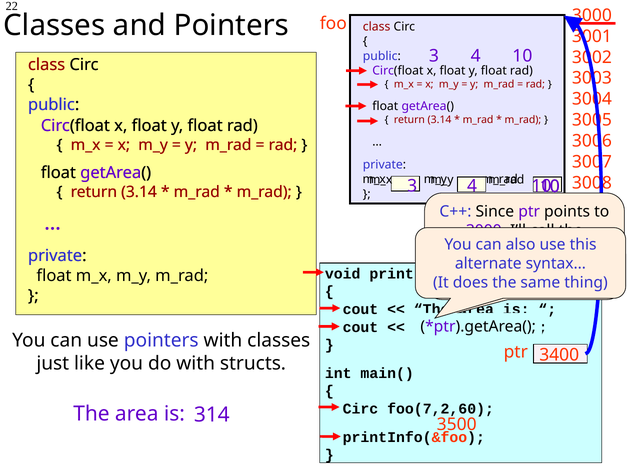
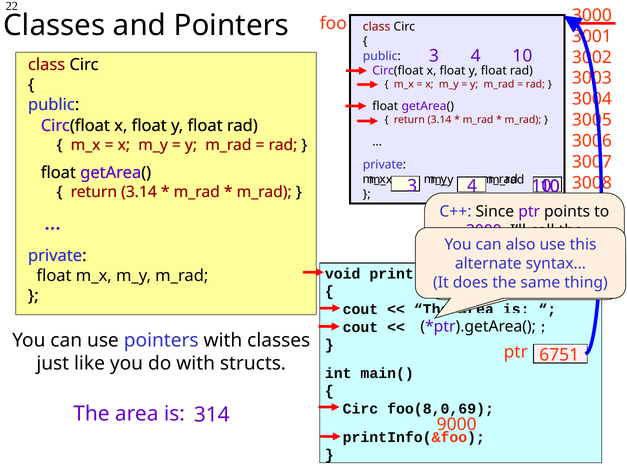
3400: 3400 -> 6751 (559, 354)
foo(7,2,60: foo(7,2,60 -> foo(8,0,69 (441, 408)
3500: 3500 -> 9000 (457, 424)
